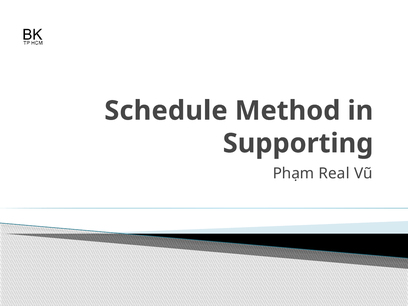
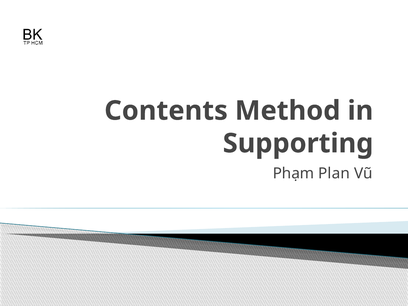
Schedule: Schedule -> Contents (166, 111)
Real: Real -> Plan (334, 173)
